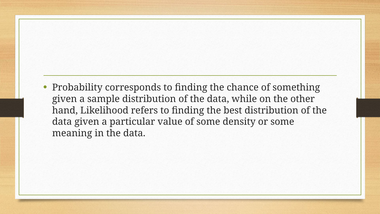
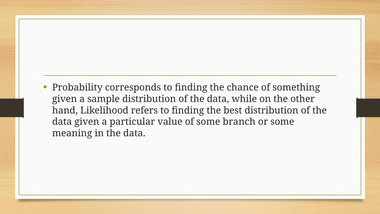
density: density -> branch (239, 122)
